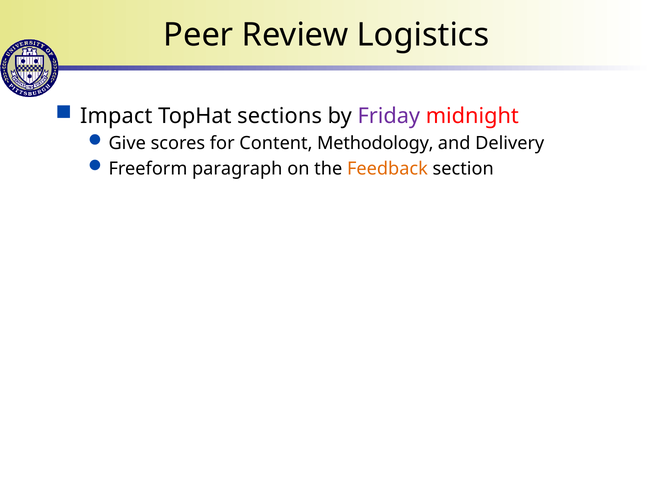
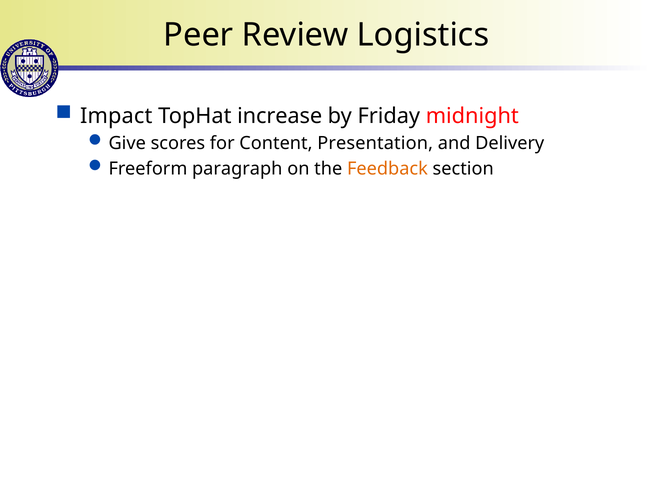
sections: sections -> increase (280, 116)
Friday colour: purple -> black (389, 116)
Methodology: Methodology -> Presentation (375, 143)
